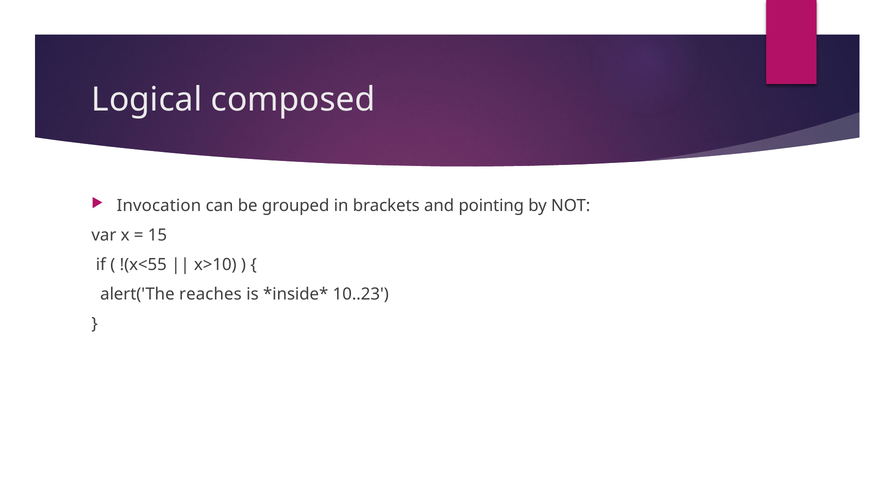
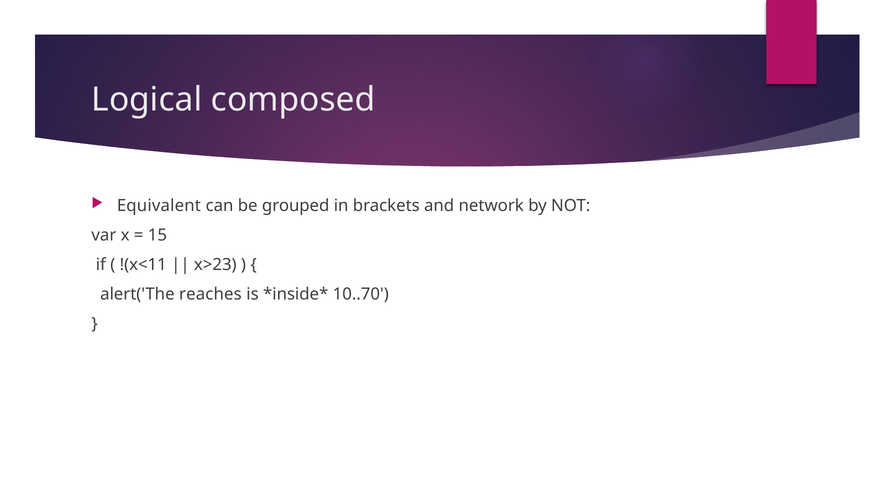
Invocation: Invocation -> Equivalent (159, 206)
pointing: pointing -> network (491, 206)
!(x<55: !(x<55 -> !(x<11 (143, 265)
x>10: x>10 -> x>23 (215, 265)
10..23: 10..23 -> 10..70 (361, 294)
